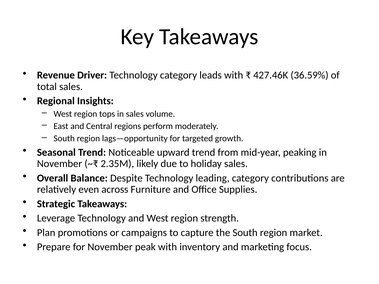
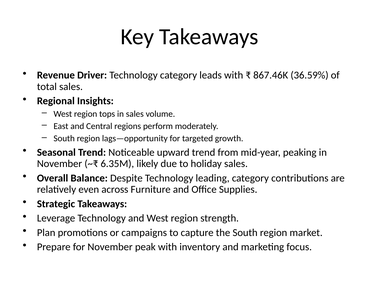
427.46K: 427.46K -> 867.46K (271, 75)
2.35M: 2.35M -> 6.35M (117, 164)
